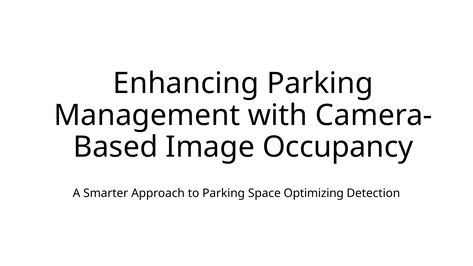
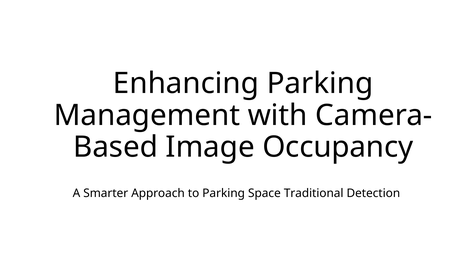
Optimizing: Optimizing -> Traditional (314, 193)
